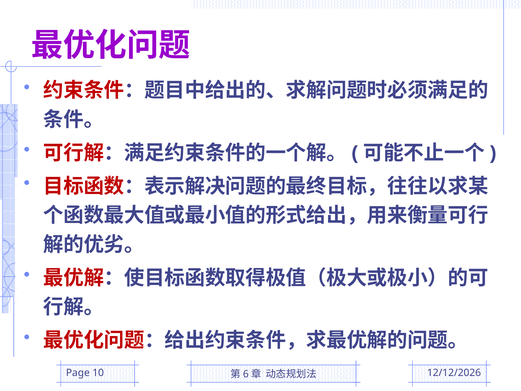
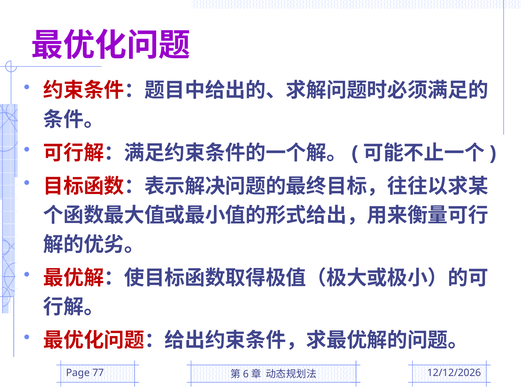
10: 10 -> 77 (98, 372)
